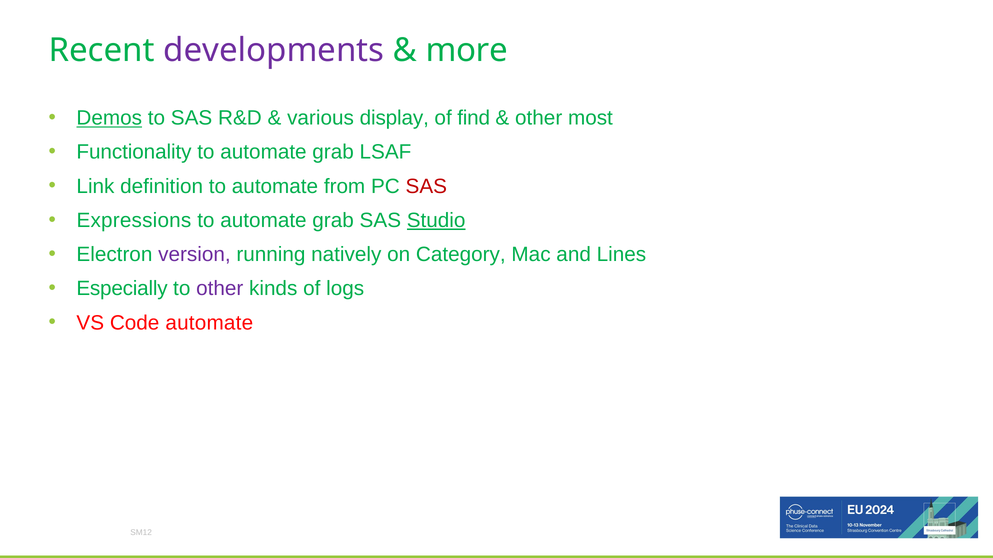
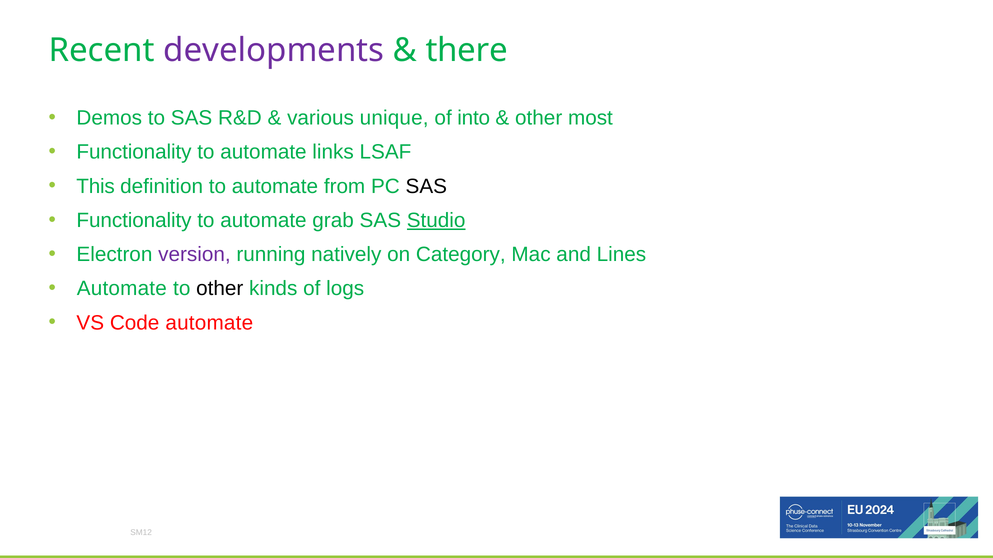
more: more -> there (467, 50)
Demos underline: present -> none (109, 118)
display: display -> unique (394, 118)
find: find -> into (474, 118)
grab: grab -> links (333, 152)
Link: Link -> This (96, 186)
SAS colour: red -> black (426, 186)
Expressions: Expressions -> Functionality (134, 221)
Especially: Especially -> Automate (122, 289)
other colour: purple -> black (220, 289)
